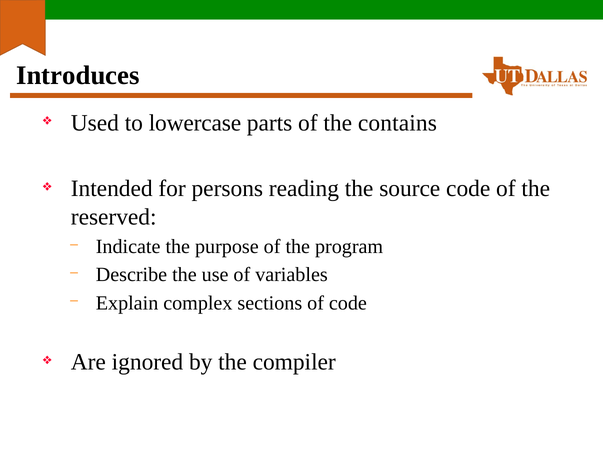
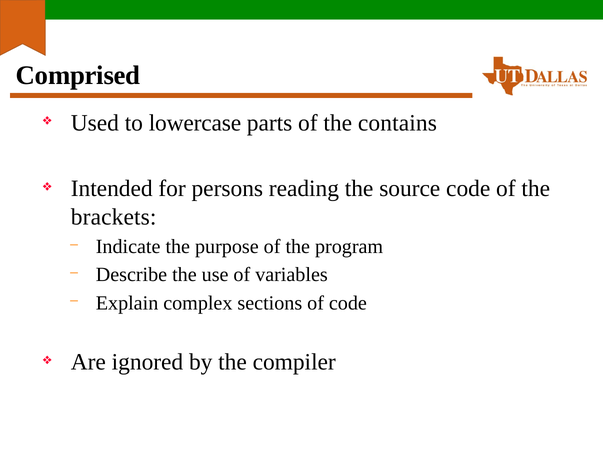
Introduces: Introduces -> Comprised (78, 75)
reserved: reserved -> brackets (114, 217)
